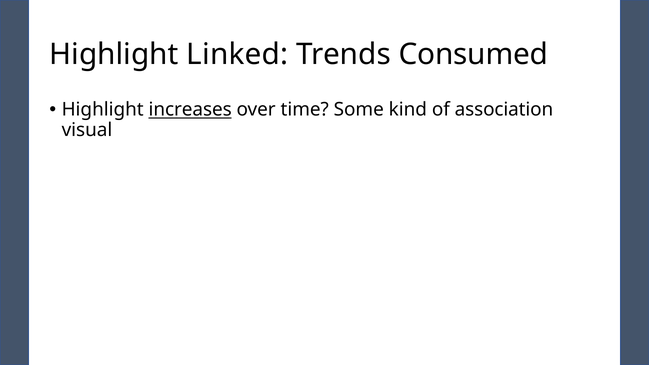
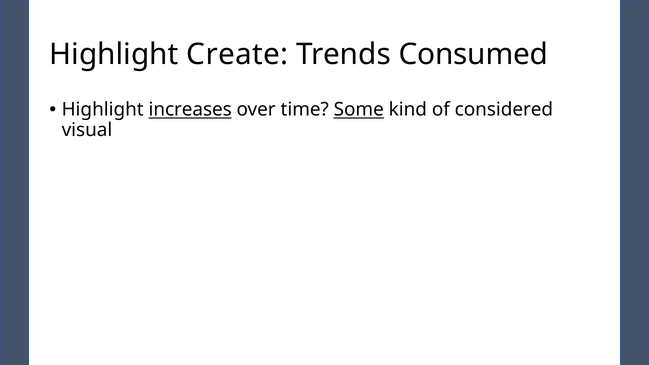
Linked: Linked -> Create (237, 55)
Some underline: none -> present (359, 110)
association: association -> considered (504, 110)
